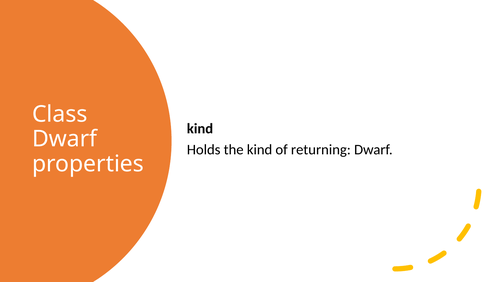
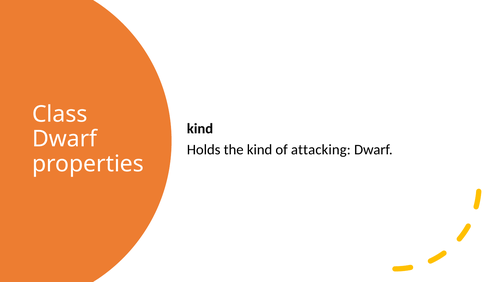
returning: returning -> attacking (321, 150)
